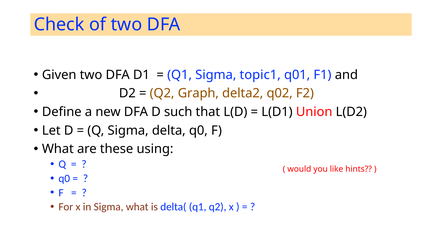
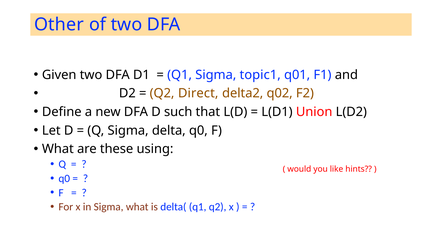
Check: Check -> Other (59, 24)
Graph: Graph -> Direct (198, 93)
